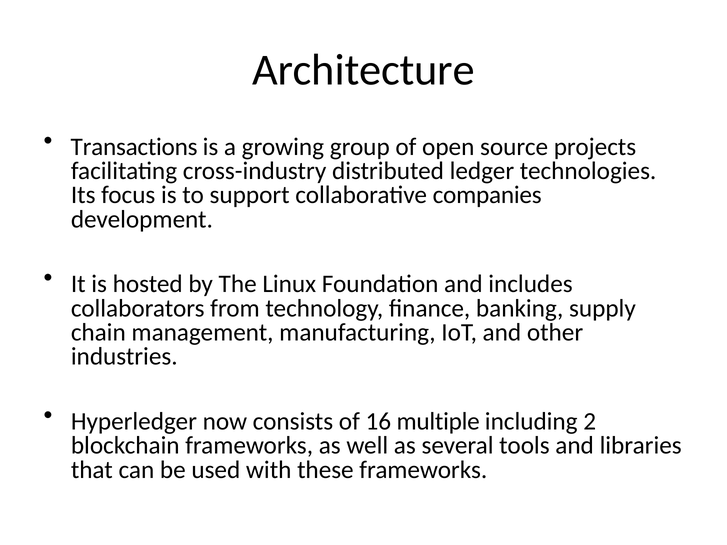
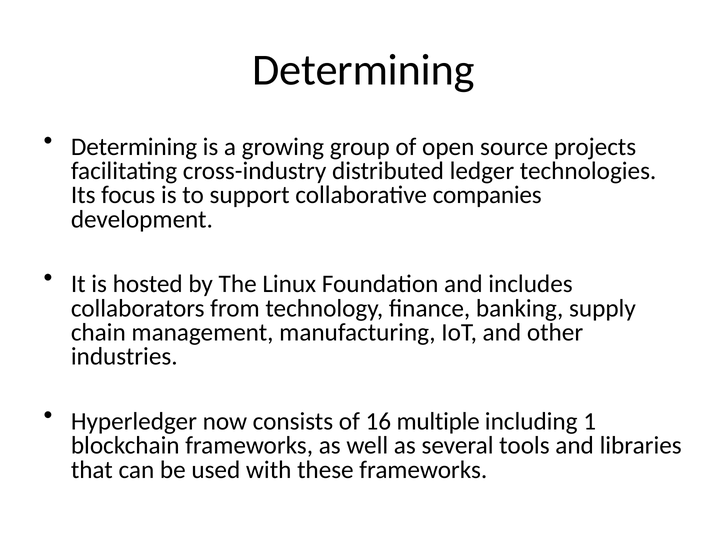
Architecture: Architecture -> Determining (363, 70)
Transactions: Transactions -> Determining (134, 147)
2: 2 -> 1 (590, 422)
